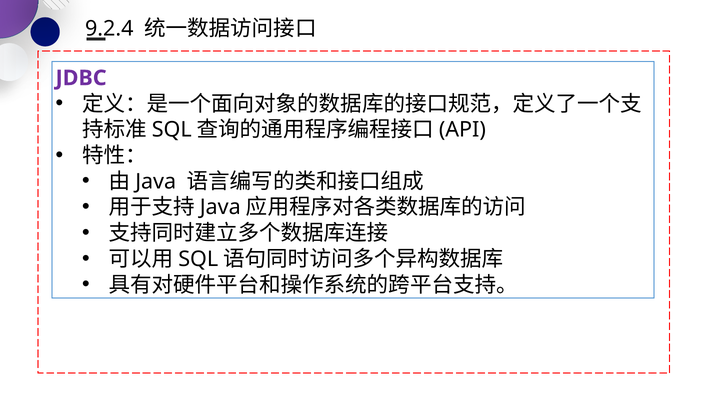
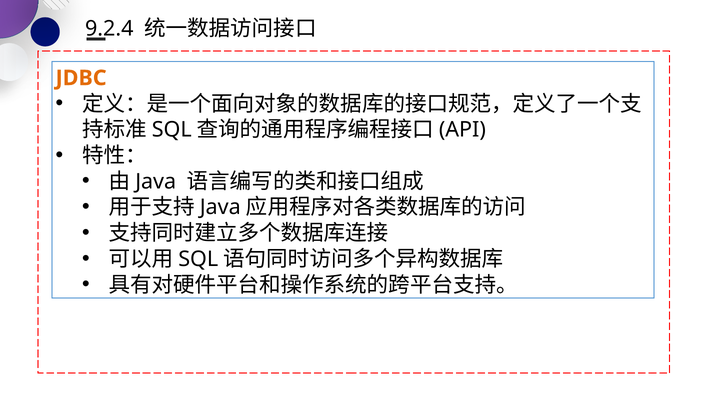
JDBC colour: purple -> orange (81, 78)
